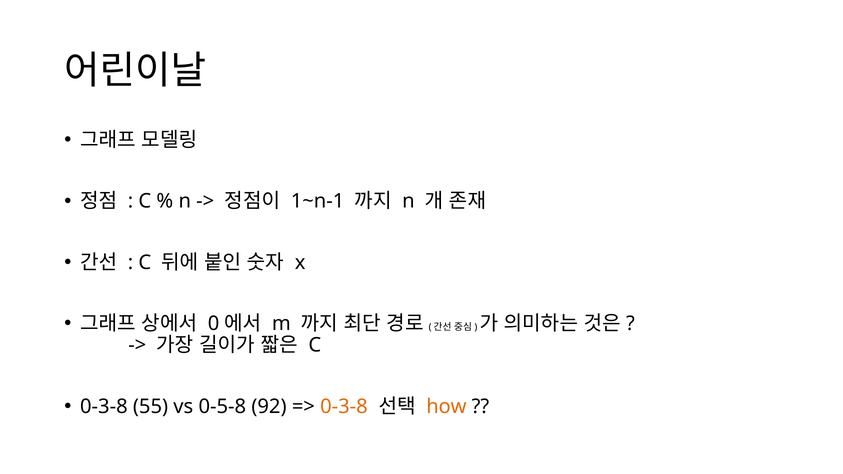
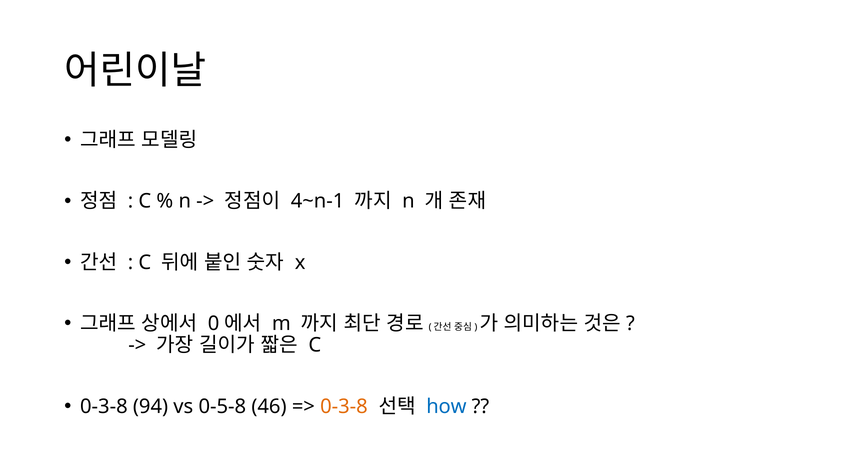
1~n-1: 1~n-1 -> 4~n-1 (318, 201)
55: 55 -> 94 (151, 407)
92: 92 -> 46 (269, 407)
how colour: orange -> blue (446, 407)
